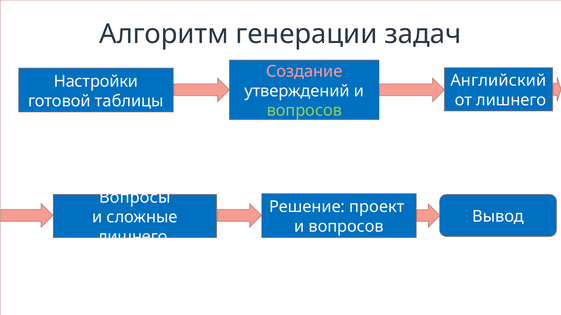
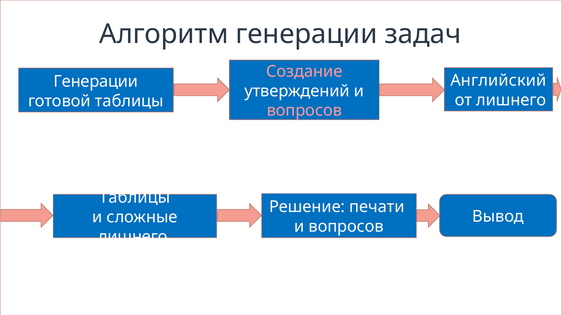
Настройки: Настройки -> Генерации (96, 81)
вопросов colour: light green -> pink (304, 111)
Вопросы: Вопросы -> Таблицы (135, 198)
проект: проект -> печати (377, 207)
